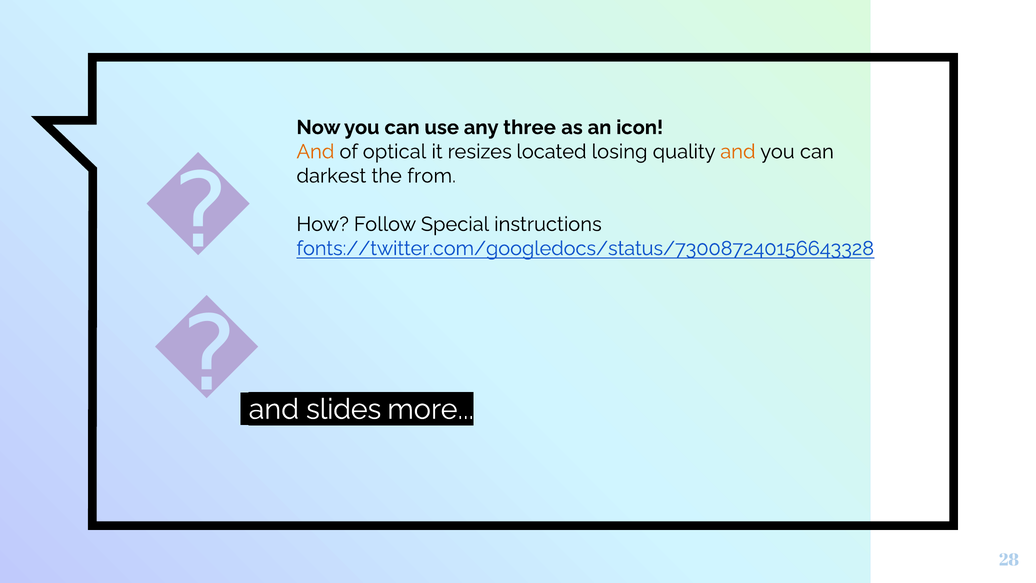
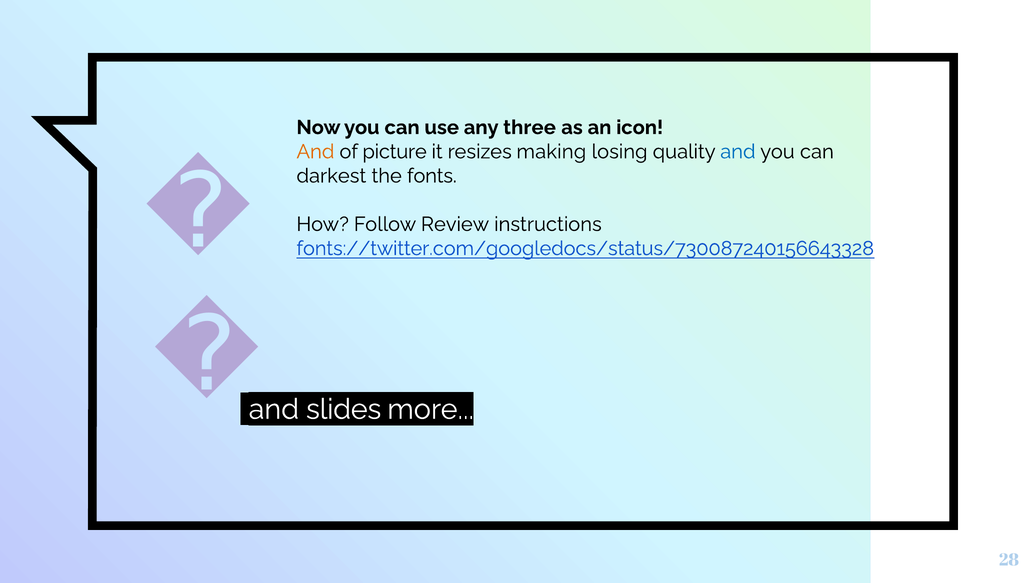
optical: optical -> picture (395, 152)
located: located -> making (551, 152)
and colour: orange -> blue (738, 152)
from: from -> fonts (432, 176)
Special: Special -> Review (455, 224)
